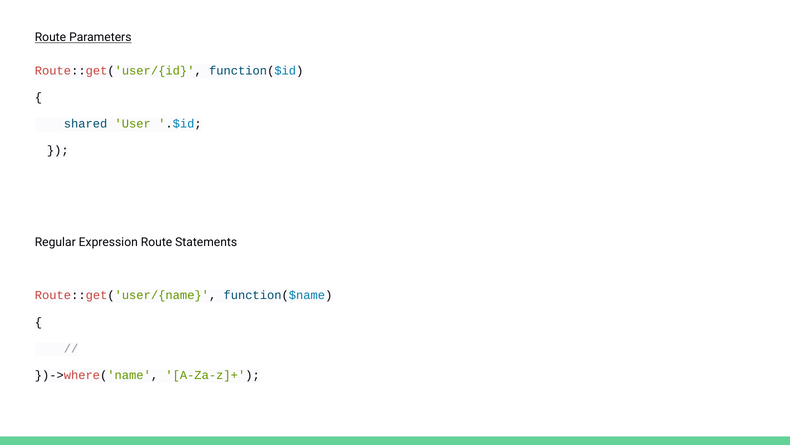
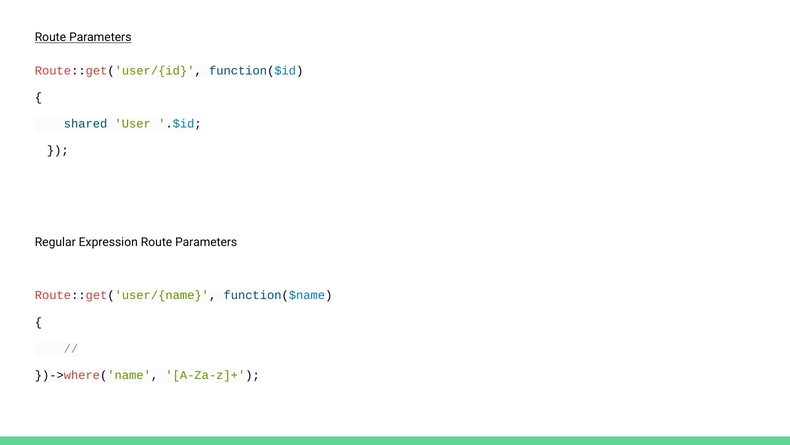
Expression Route Statements: Statements -> Parameters (206, 242)
